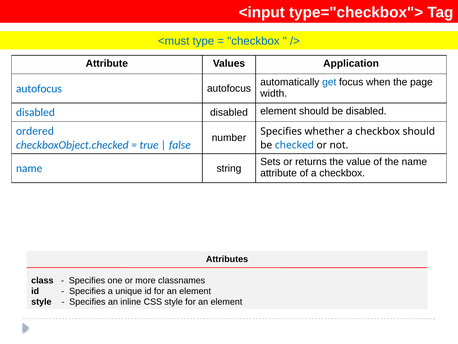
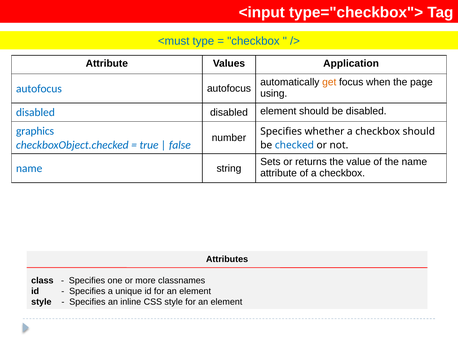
get colour: blue -> orange (329, 82)
width: width -> using (274, 93)
ordered: ordered -> graphics (35, 131)
